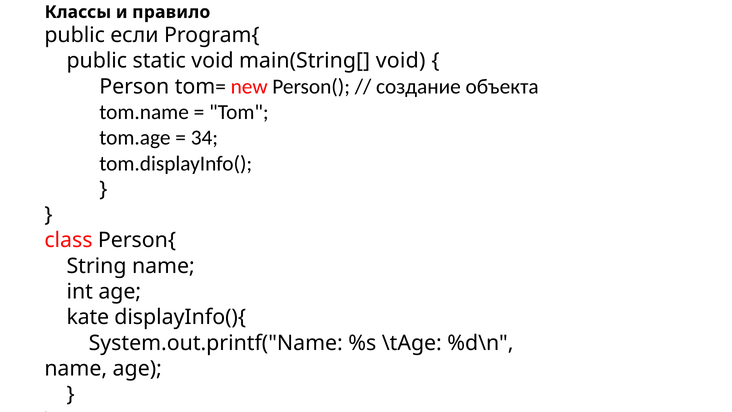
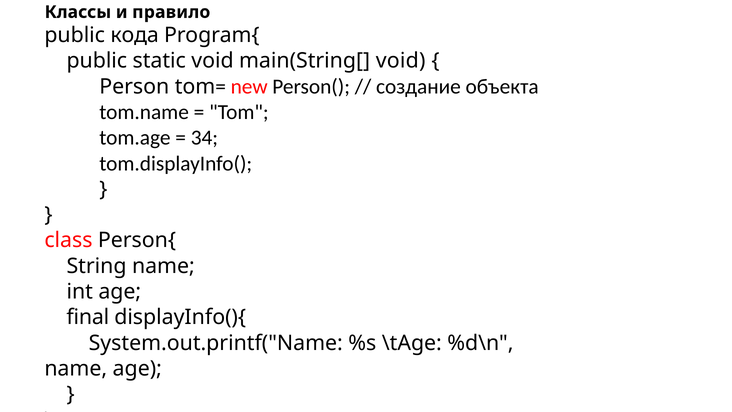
если: если -> кода (135, 35)
kate: kate -> final (88, 317)
